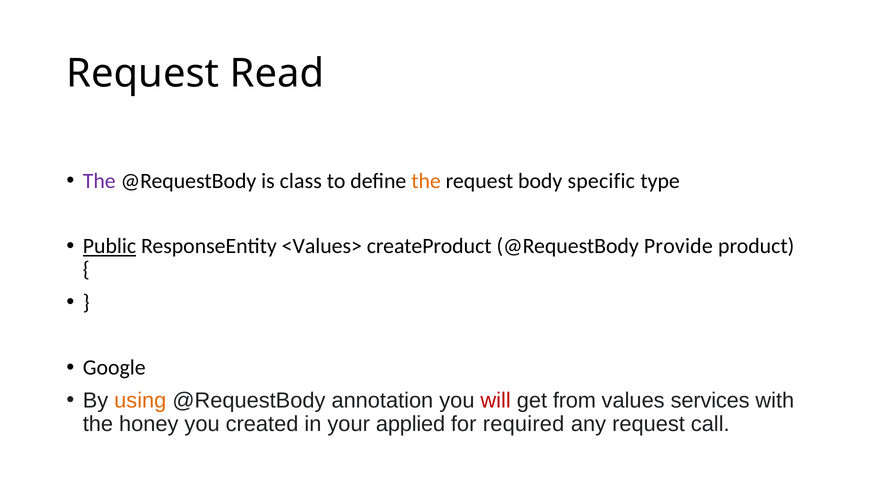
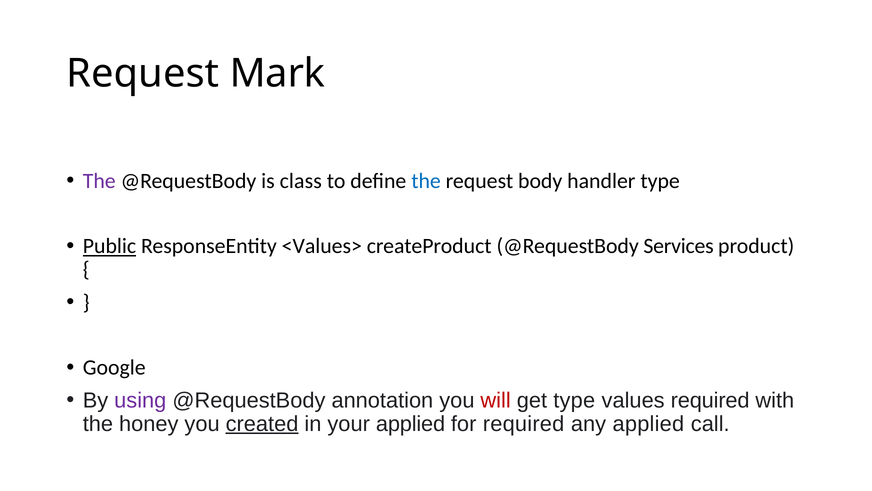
Read: Read -> Mark (277, 73)
the colour: orange -> blue (426, 181)
specific: specific -> handler (601, 181)
Provide: Provide -> Services (679, 246)
using colour: orange -> purple (140, 400)
get from: from -> type (574, 400)
values services: services -> required (710, 400)
created underline: none -> present (262, 424)
any request: request -> applied (648, 424)
